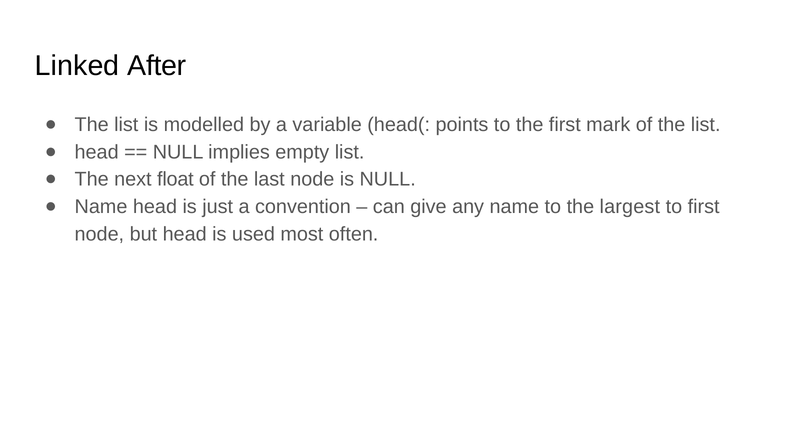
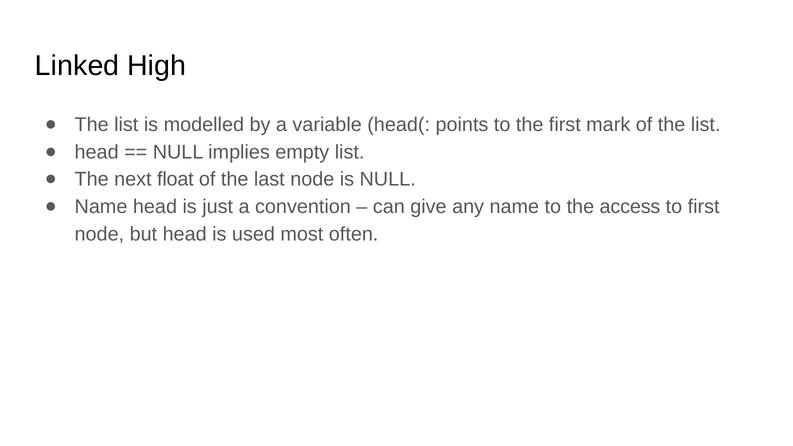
After: After -> High (157, 66)
largest: largest -> access (630, 207)
